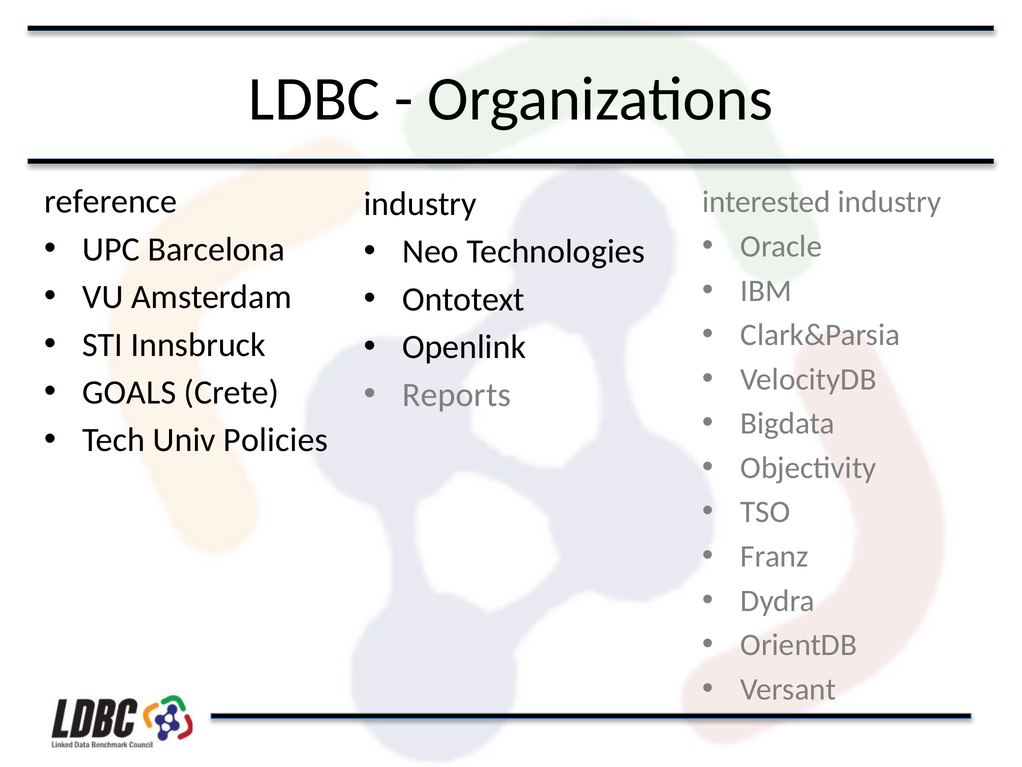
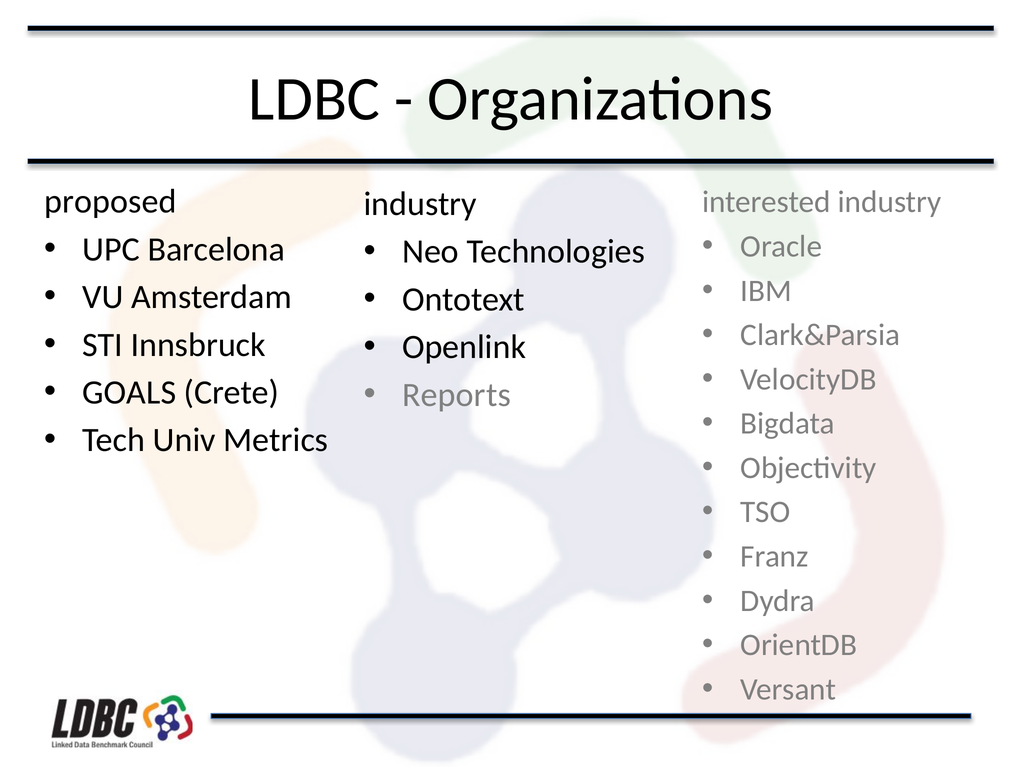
reference: reference -> proposed (110, 201)
Policies: Policies -> Metrics (276, 440)
